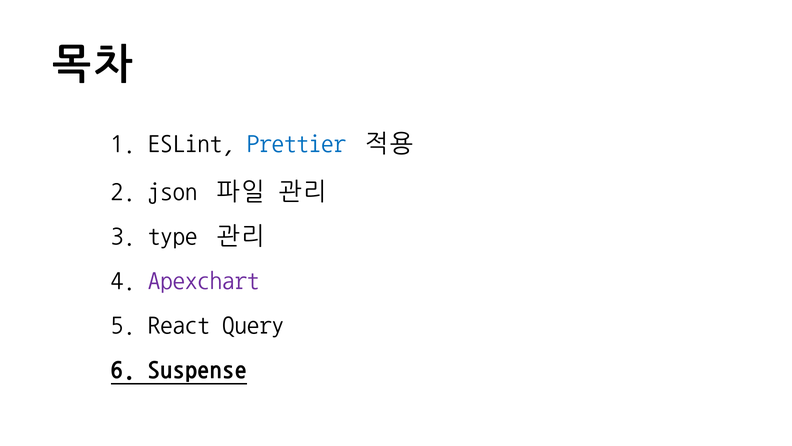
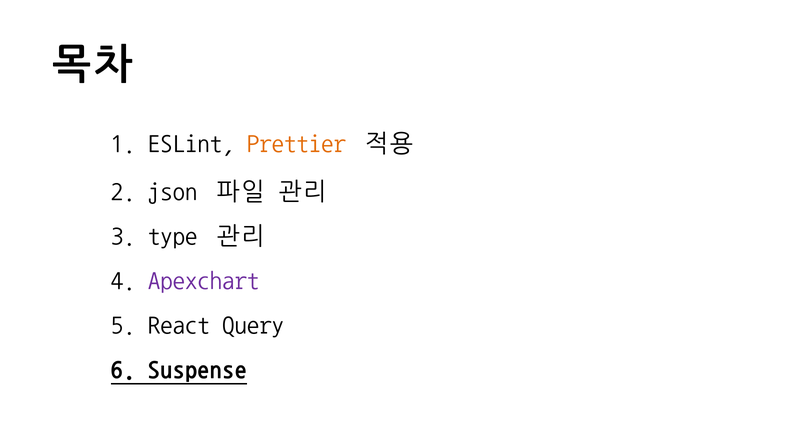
Prettier colour: blue -> orange (296, 143)
